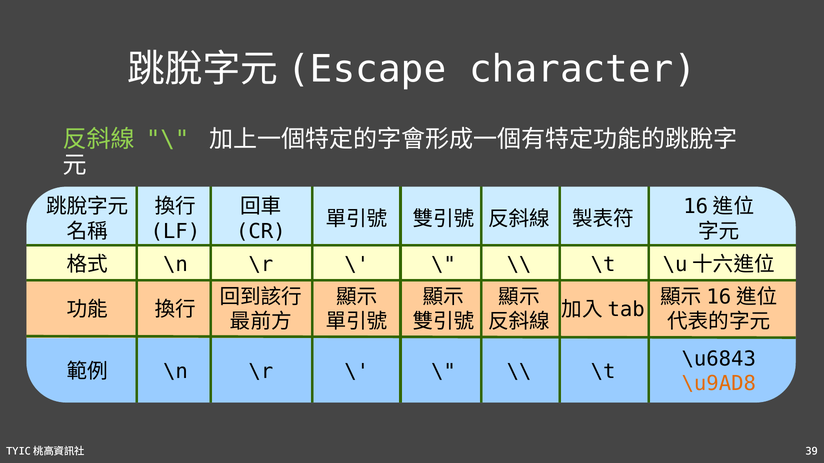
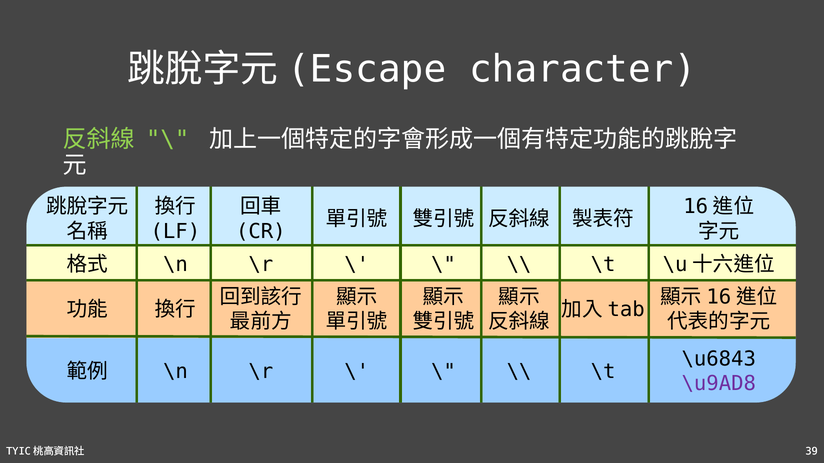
\u9AD8 colour: orange -> purple (719, 384)
